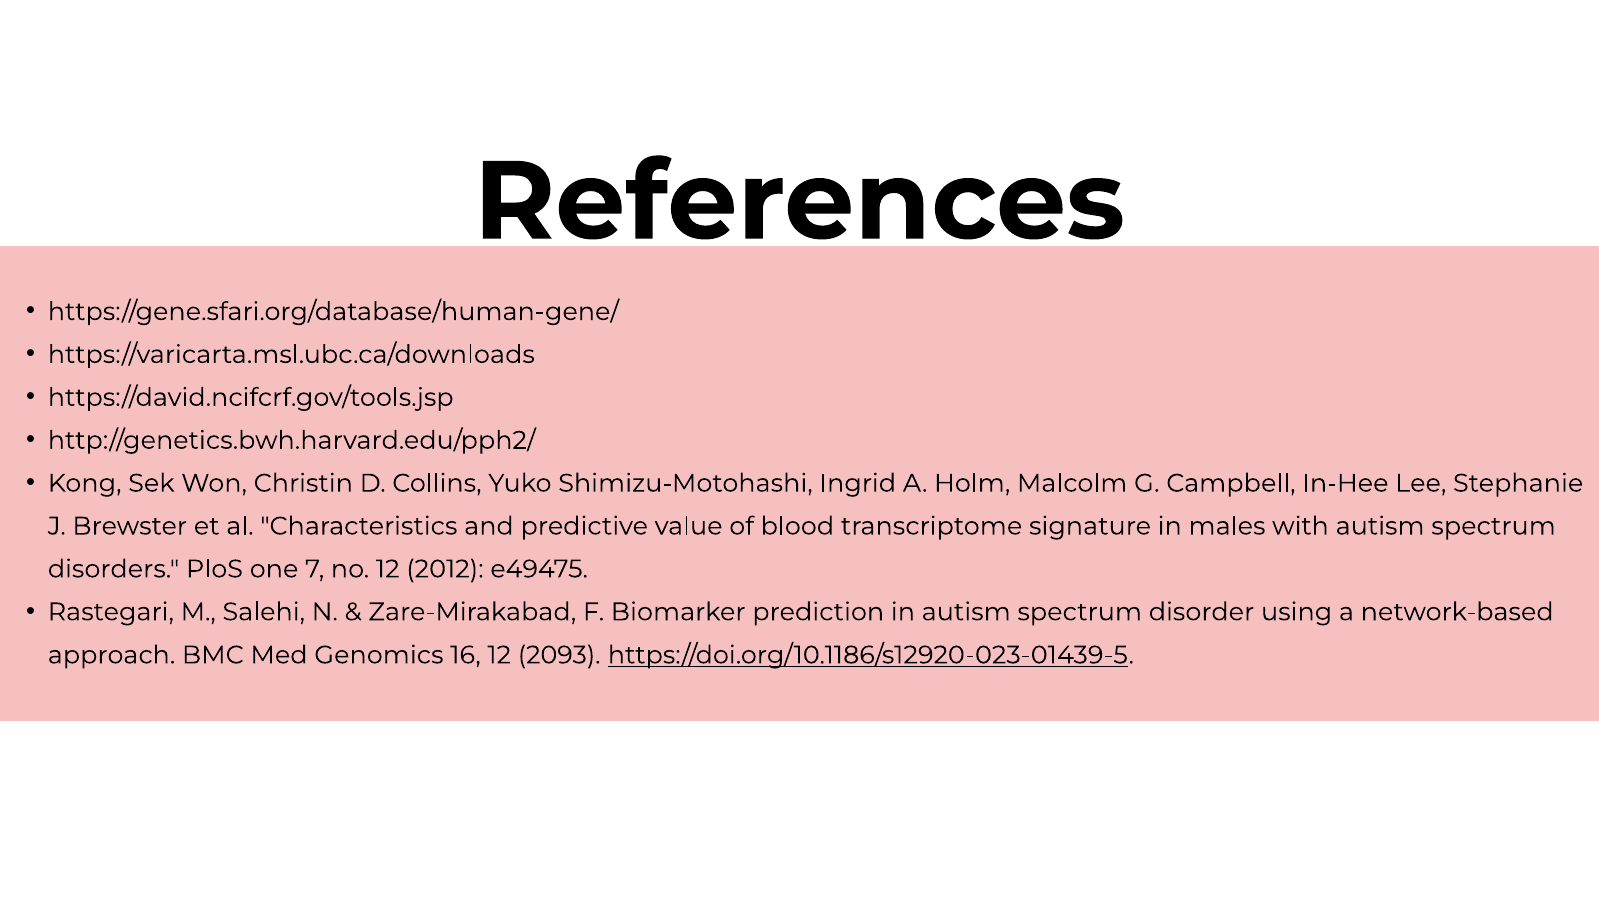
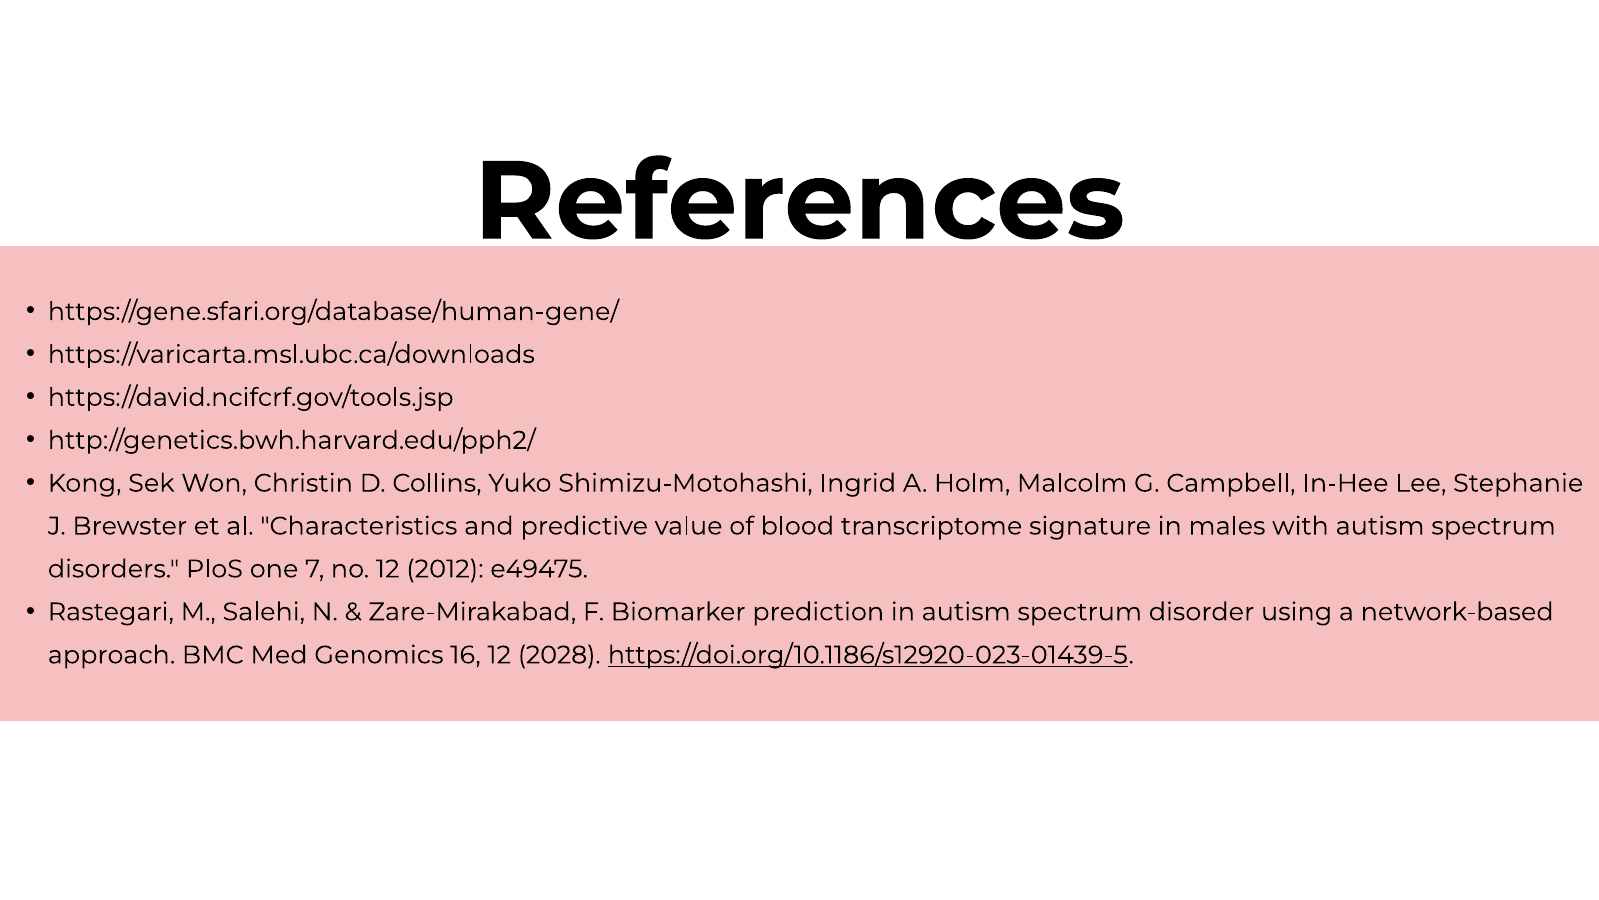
2093: 2093 -> 2028 (559, 655)
